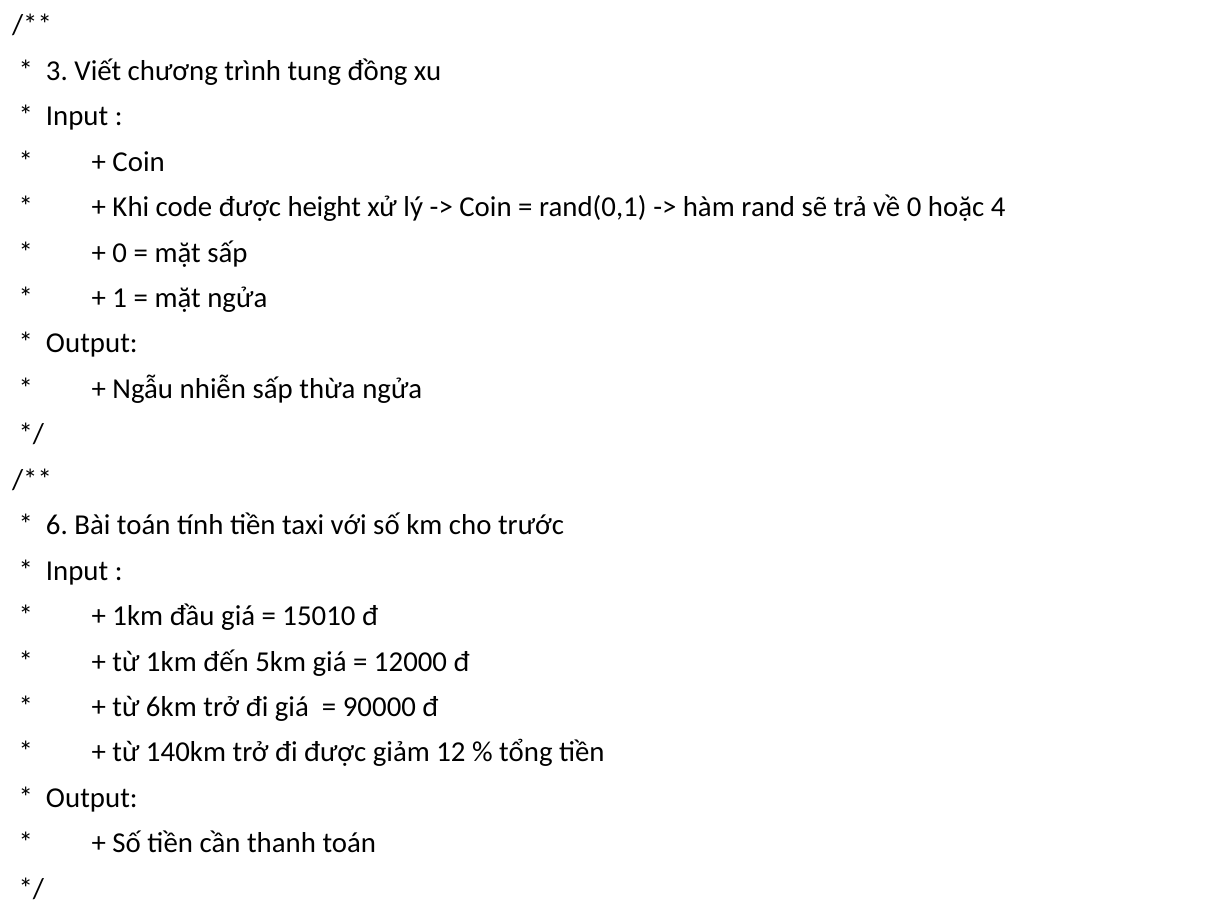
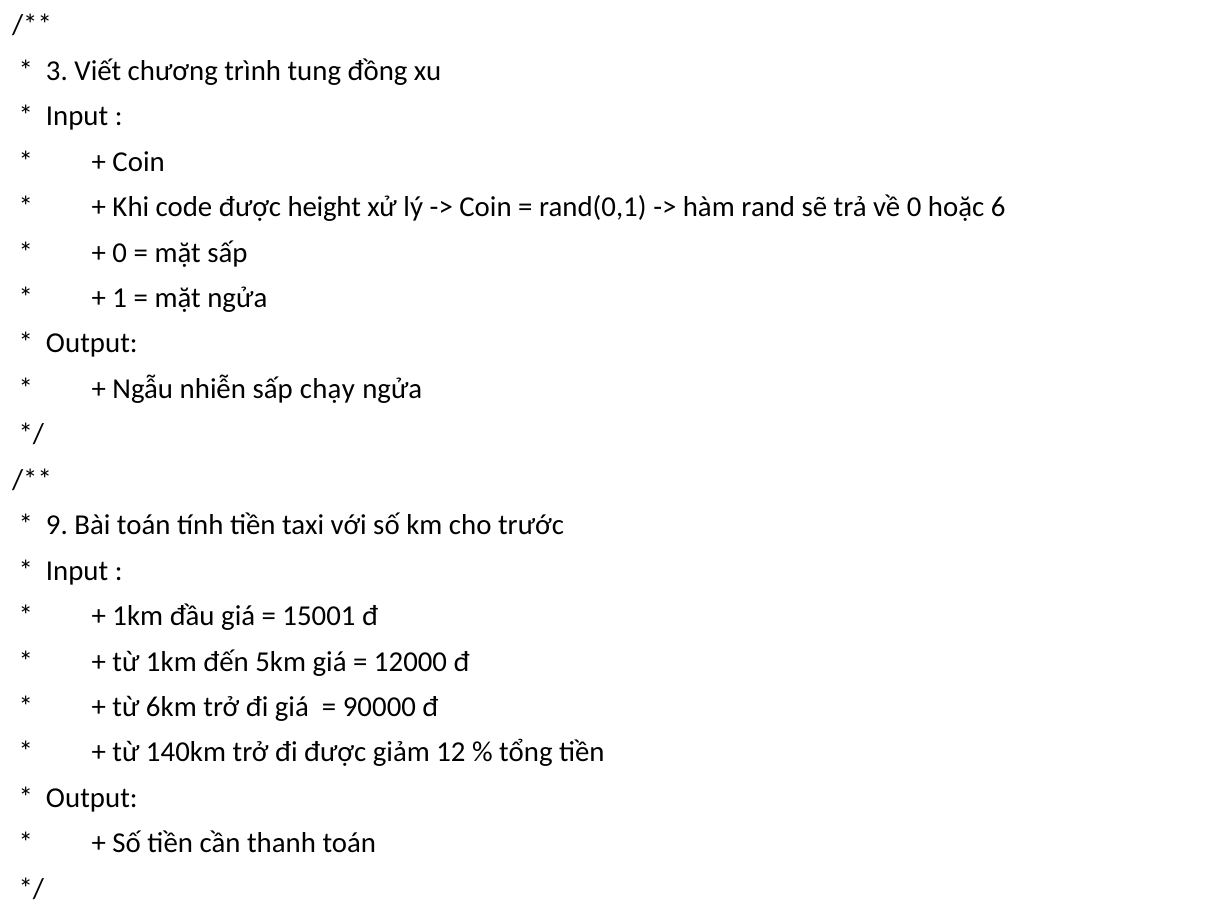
4: 4 -> 6 (998, 207)
thừa: thừa -> chạy (327, 389)
6: 6 -> 9 (57, 525)
15010: 15010 -> 15001 (319, 616)
